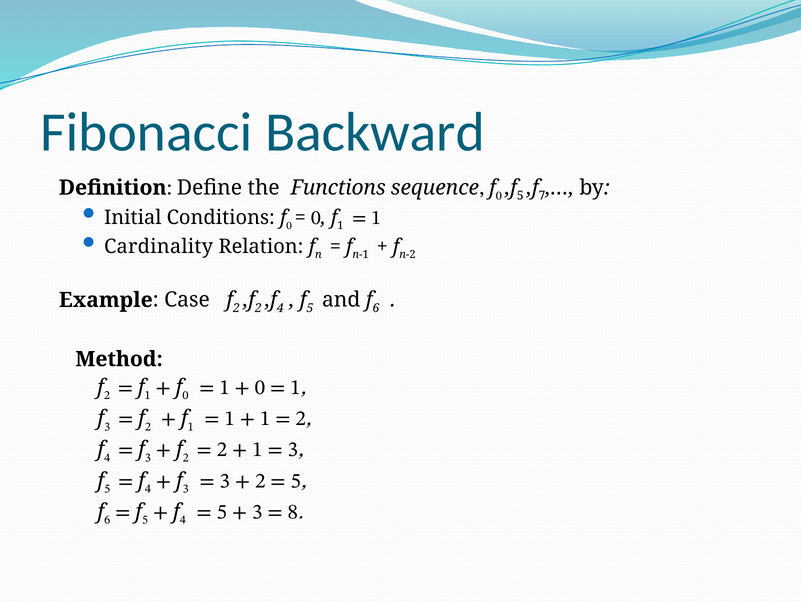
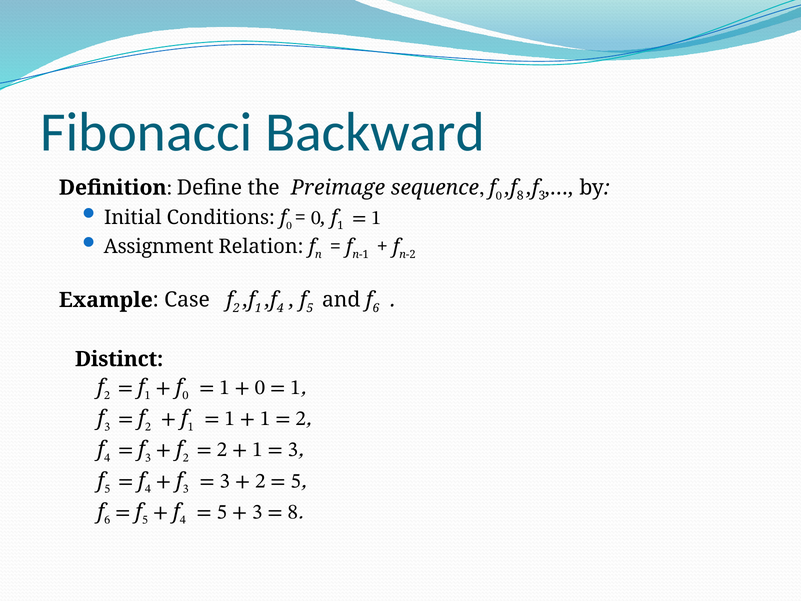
Functions: Functions -> Preimage (338, 188)
5: 5 -> 8 (520, 196)
7: 7 -> 3 (542, 196)
Cardinality: Cardinality -> Assignment (159, 247)
2: 2 -> 1 (258, 308)
Method: Method -> Distinct (119, 359)
